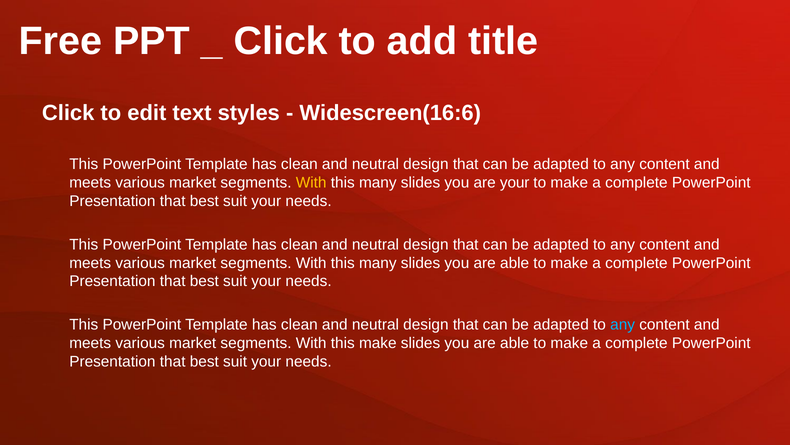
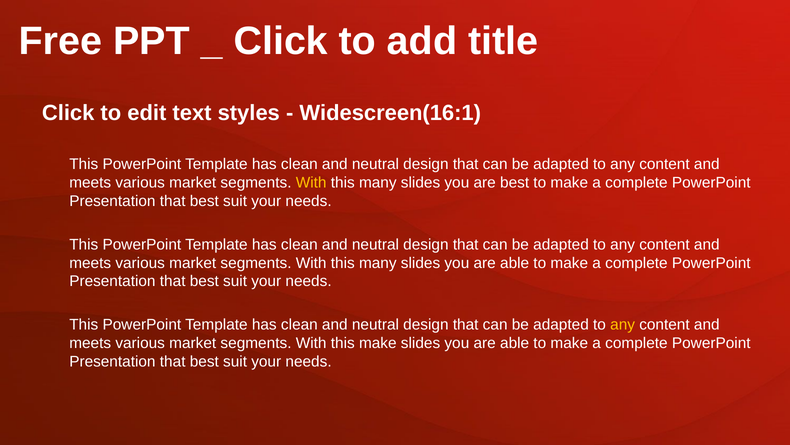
Widescreen(16:6: Widescreen(16:6 -> Widescreen(16:1 (390, 113)
are your: your -> best (515, 183)
any colour: light blue -> yellow (623, 324)
